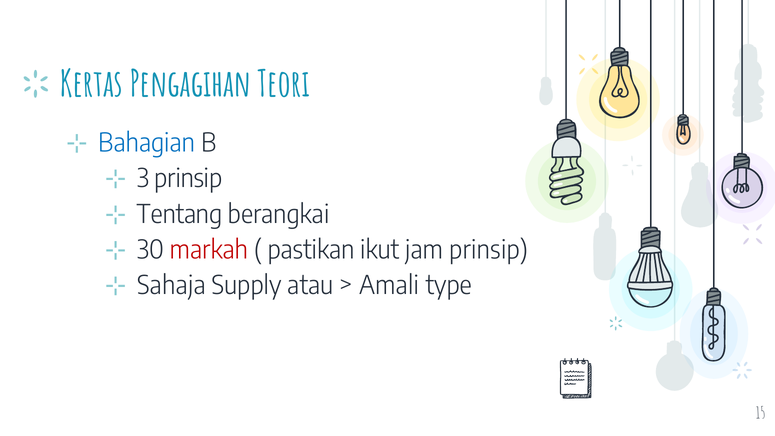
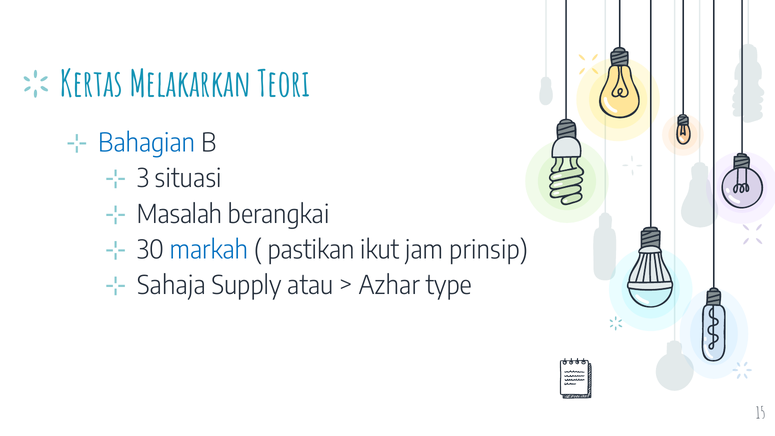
Pengagihan: Pengagihan -> Melakarkan (191, 84)
3 prinsip: prinsip -> situasi (188, 179)
Tentang: Tentang -> Masalah (180, 214)
markah colour: red -> blue (209, 250)
Amali: Amali -> Azhar (389, 286)
